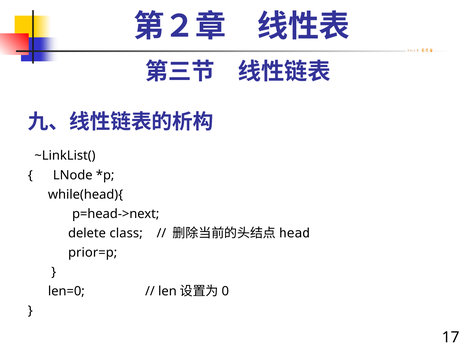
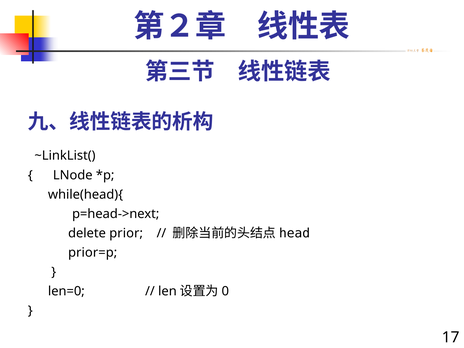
class: class -> prior (126, 233)
